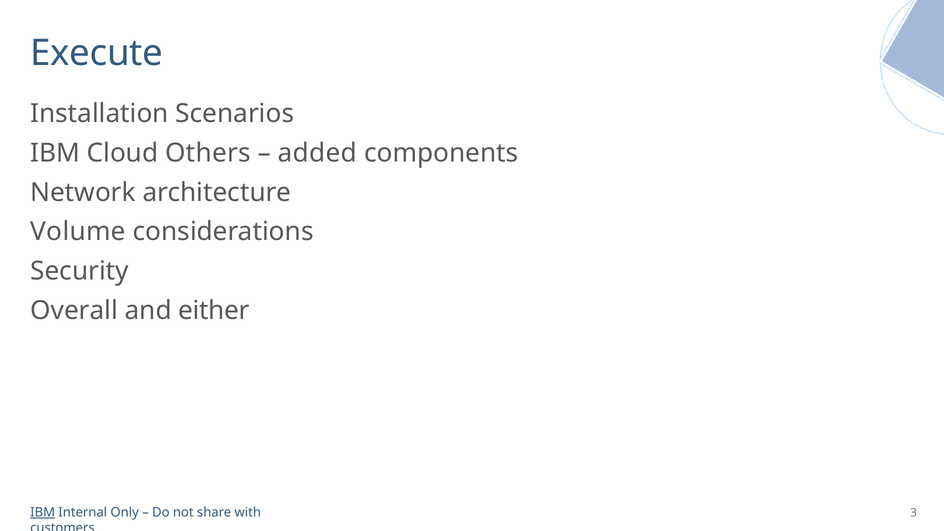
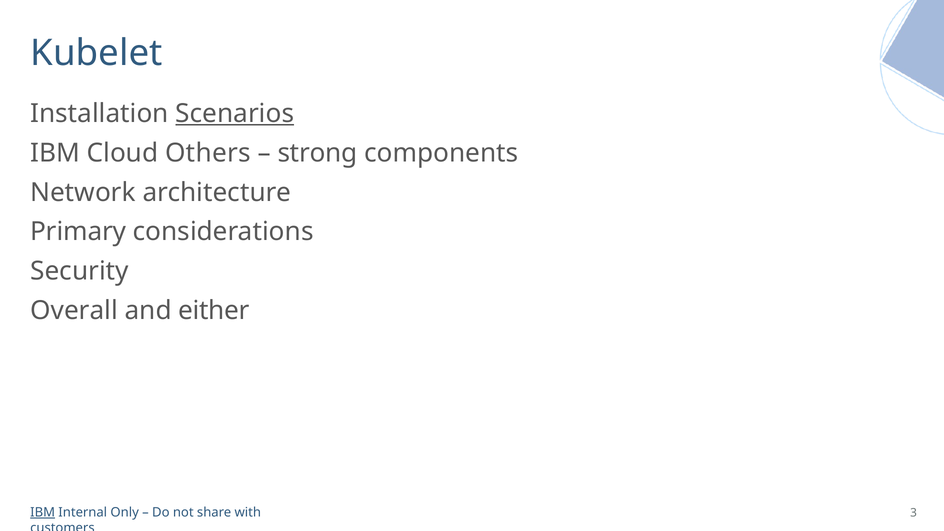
Execute: Execute -> Kubelet (96, 53)
Scenarios underline: none -> present (235, 114)
added: added -> strong (318, 153)
Volume: Volume -> Primary (78, 232)
